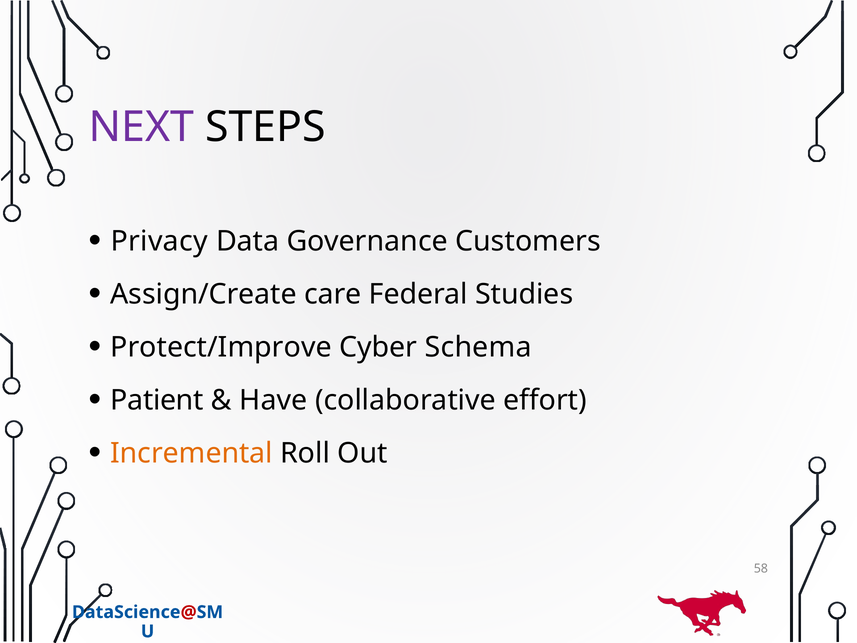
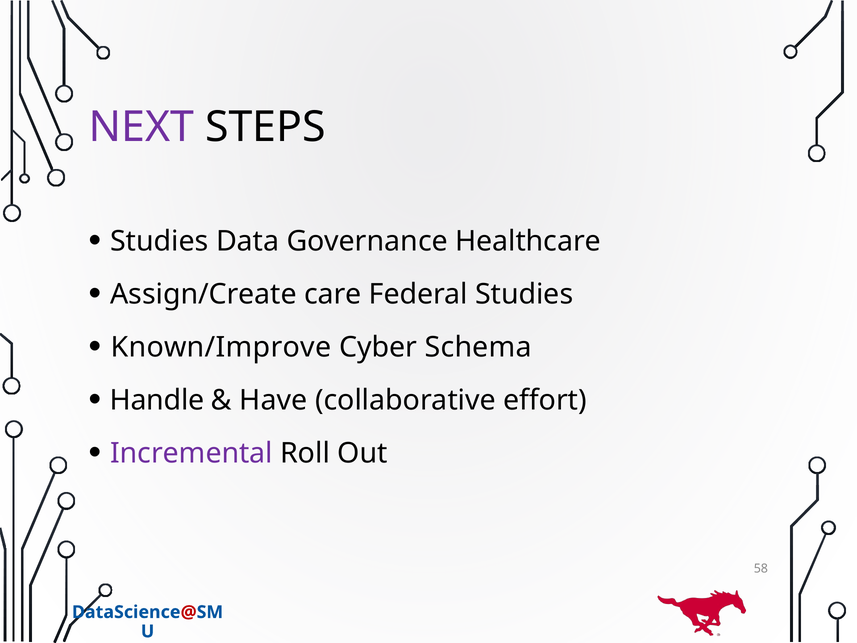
Privacy: Privacy -> Studies (159, 241)
Customers: Customers -> Healthcare (528, 241)
Protect/Improve: Protect/Improve -> Known/Improve (221, 347)
Patient: Patient -> Handle (157, 400)
Incremental colour: orange -> purple (191, 453)
